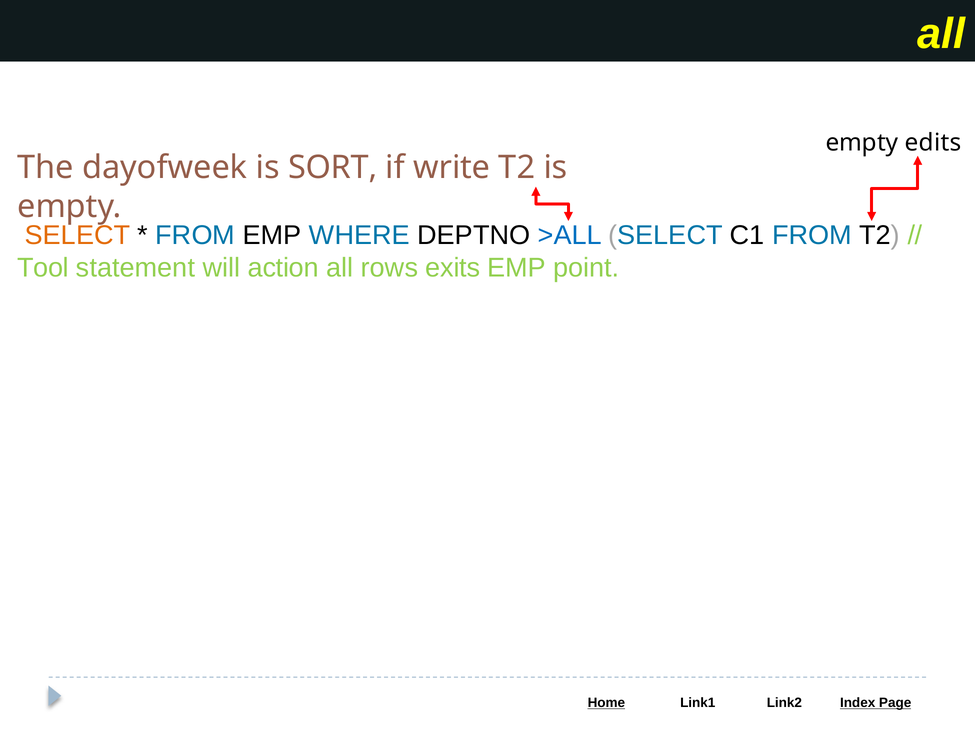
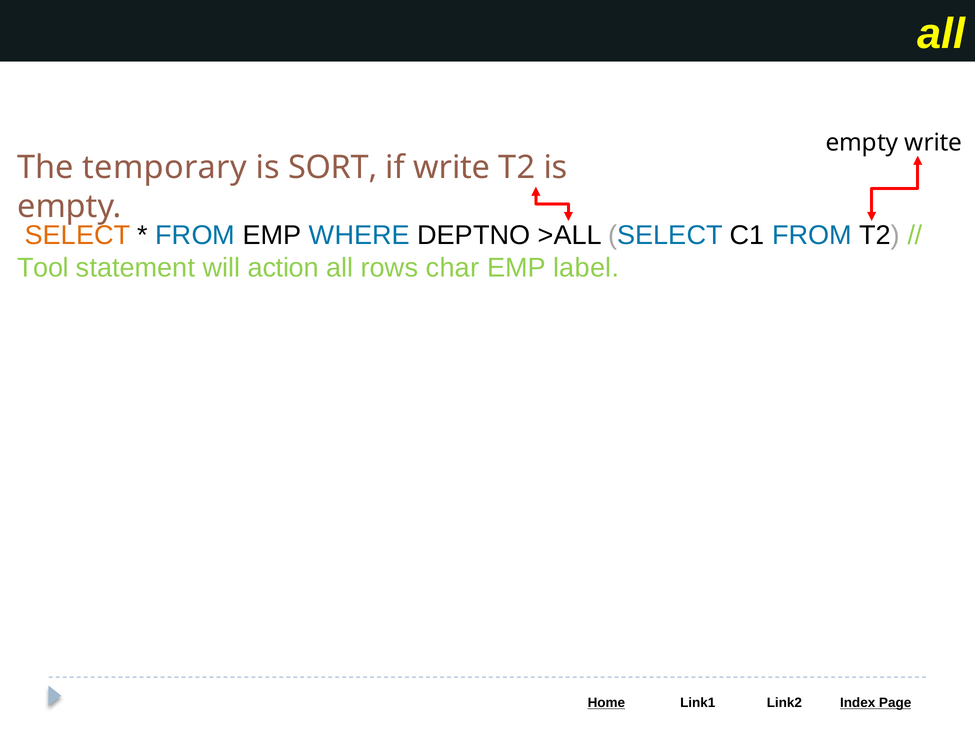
empty edits: edits -> write (933, 143)
dayofweek: dayofweek -> temporary (165, 167)
>ALL colour: blue -> black (570, 236)
exits: exits -> char (453, 268)
point: point -> label (586, 268)
